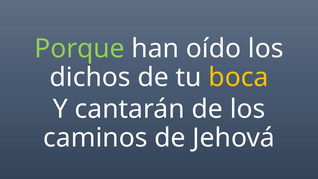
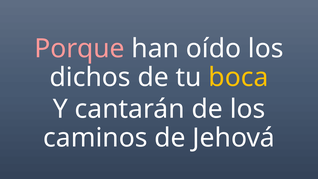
Porque colour: light green -> pink (80, 49)
